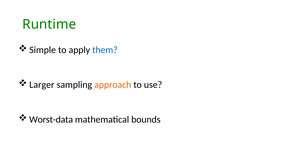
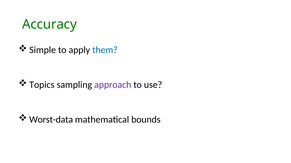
Runtime: Runtime -> Accuracy (49, 24)
Larger: Larger -> Topics (42, 85)
approach colour: orange -> purple (113, 85)
